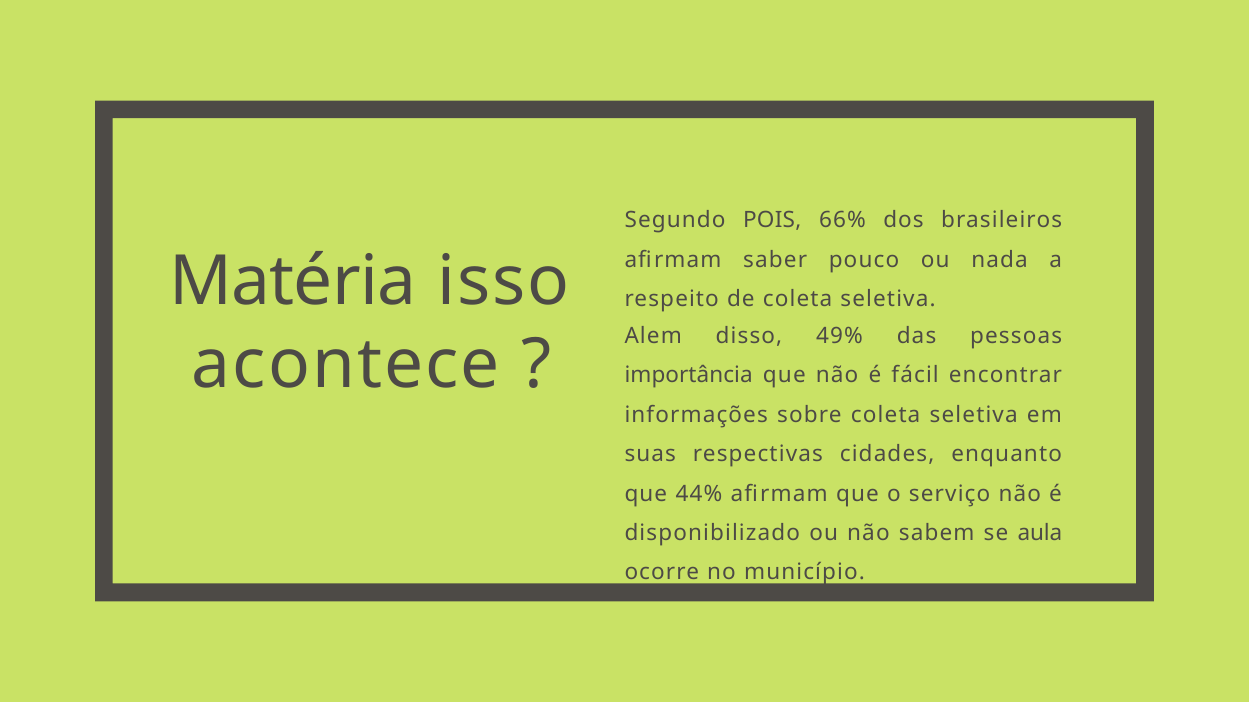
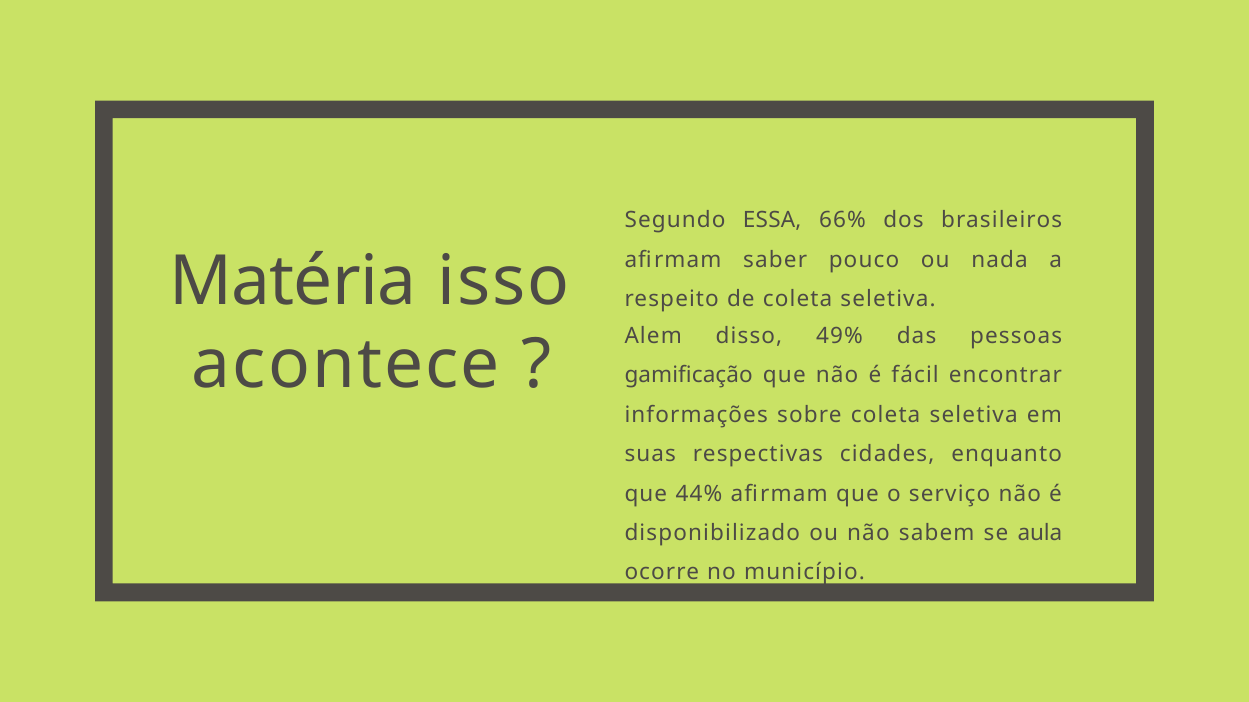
POIS: POIS -> ESSA (772, 221)
importância: importância -> gamificação (689, 376)
